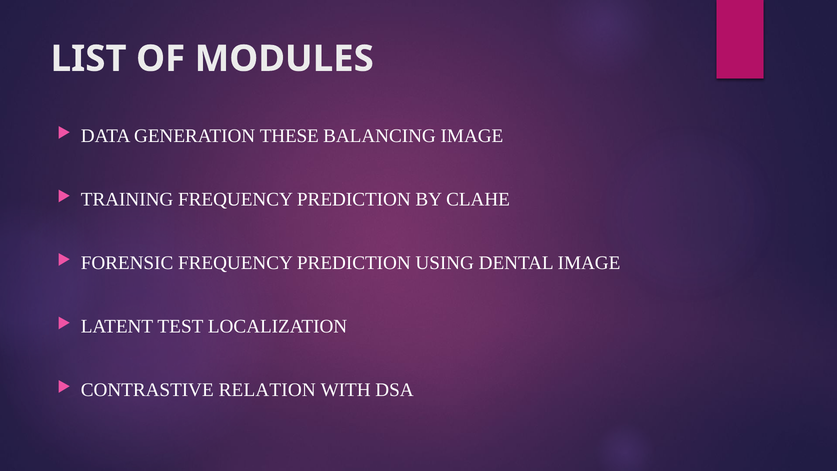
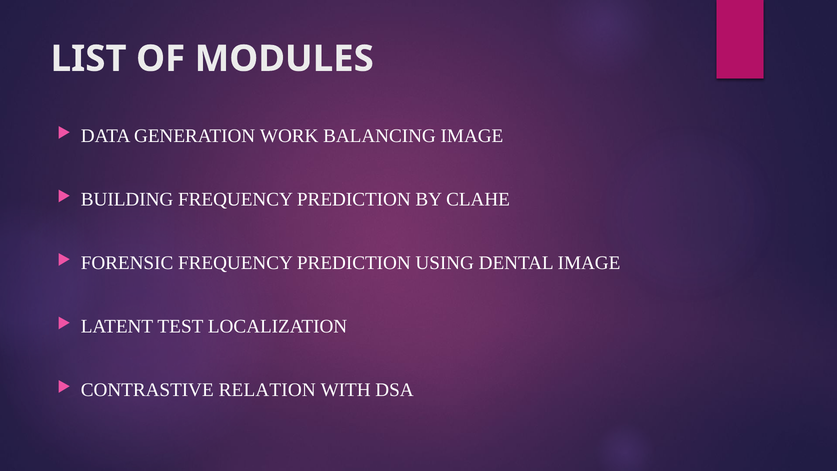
THESE: THESE -> WORK (289, 136)
TRAINING: TRAINING -> BUILDING (127, 199)
